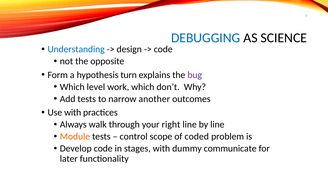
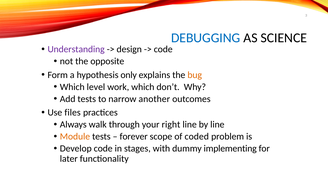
Understanding colour: blue -> purple (76, 49)
turn: turn -> only (129, 75)
bug colour: purple -> orange (195, 75)
Use with: with -> files (73, 113)
control: control -> forever (134, 137)
communicate: communicate -> implementing (230, 149)
